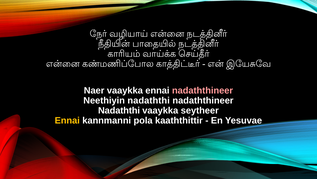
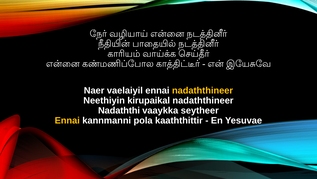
Naer vaaykka: vaaykka -> vaelaiyil (125, 90)
nadaththineer colour: pink -> yellow (203, 90)
Neethiyin nadaththi: nadaththi -> kirupaikal (149, 100)
